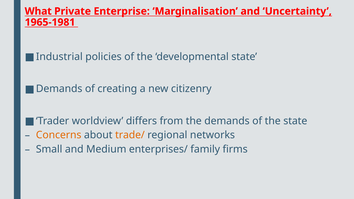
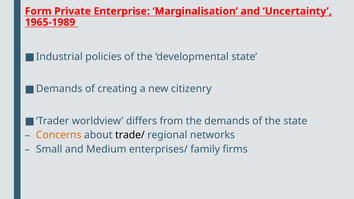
What: What -> Form (38, 11)
1965-1981: 1965-1981 -> 1965-1989 (50, 22)
trade/ colour: orange -> black (130, 135)
